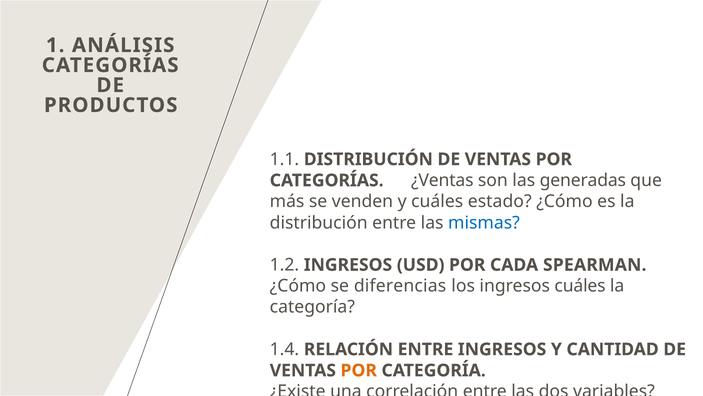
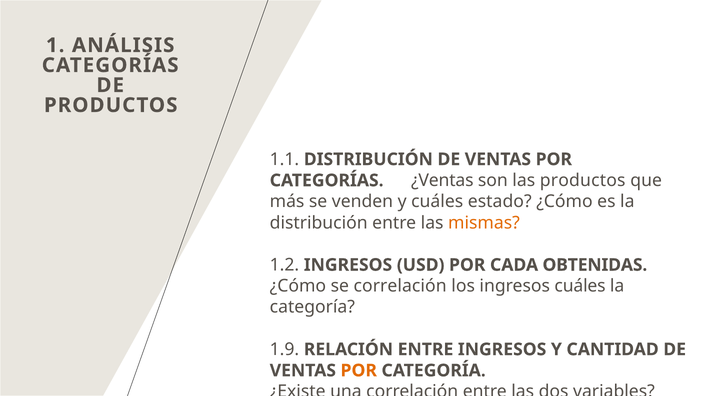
las generadas: generadas -> productos (583, 180)
mismas colour: blue -> orange (484, 222)
SPEARMAN: SPEARMAN -> OBTENIDAS (595, 265)
se diferencias: diferencias -> correlación (400, 286)
1.4: 1.4 -> 1.9 (284, 349)
